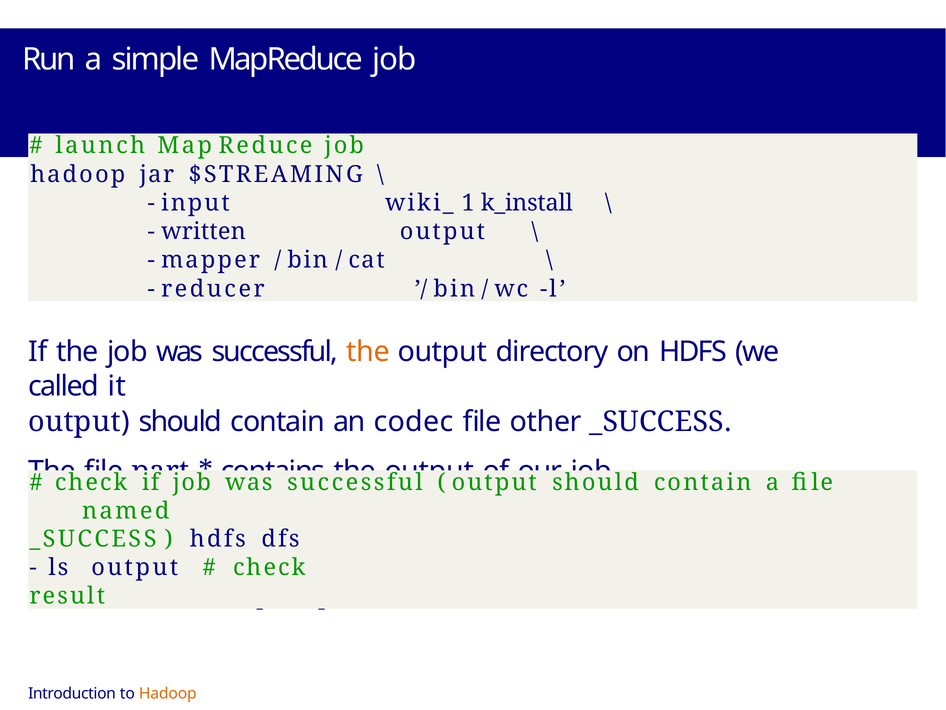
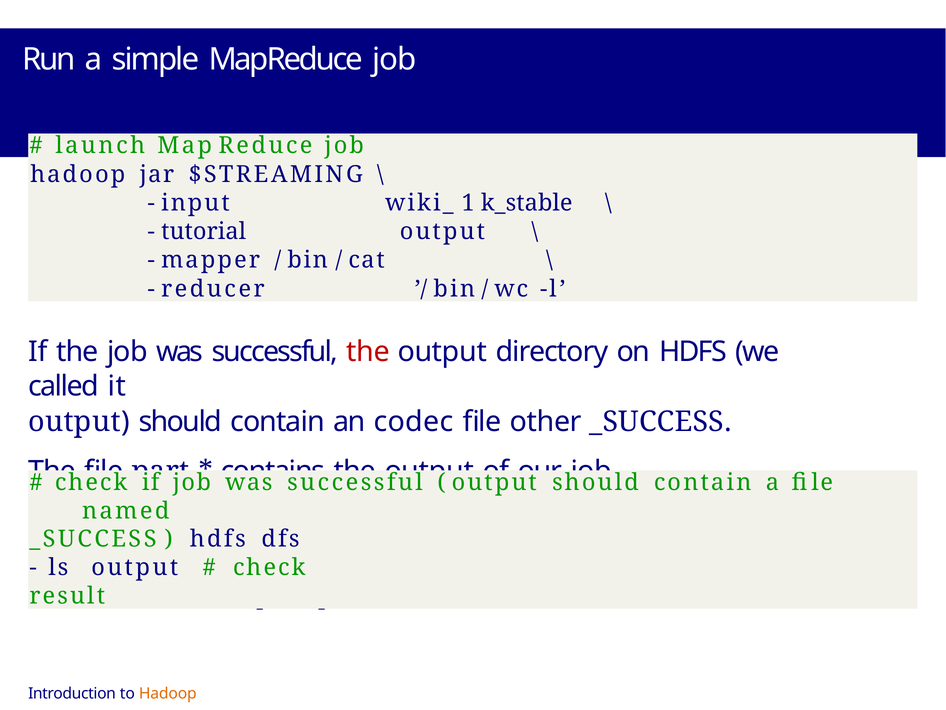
k_install: k_install -> k_stable (527, 203)
written: written -> tutorial (204, 232)
the colour: orange -> red (368, 352)
